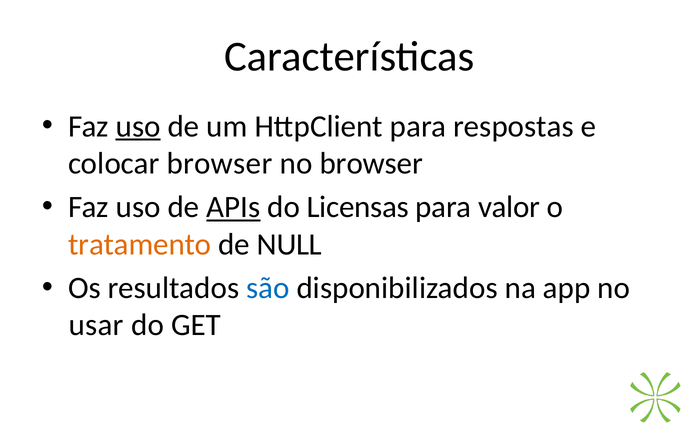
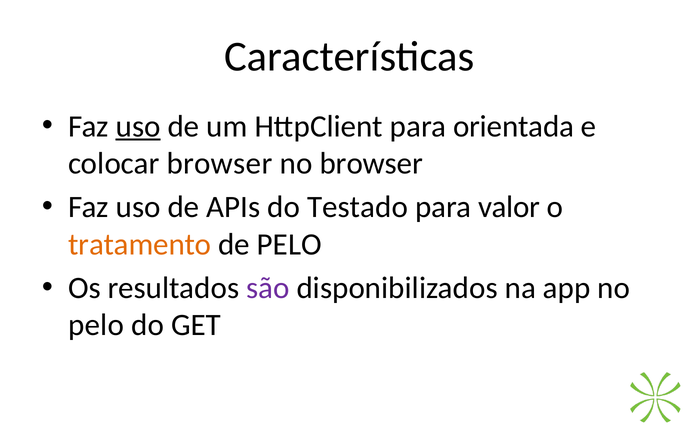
respostas: respostas -> orientada (514, 126)
APIs underline: present -> none (233, 207)
Licensas: Licensas -> Testado (358, 207)
de NULL: NULL -> PELO (289, 244)
são colour: blue -> purple (268, 288)
usar: usar -> pelo (96, 325)
